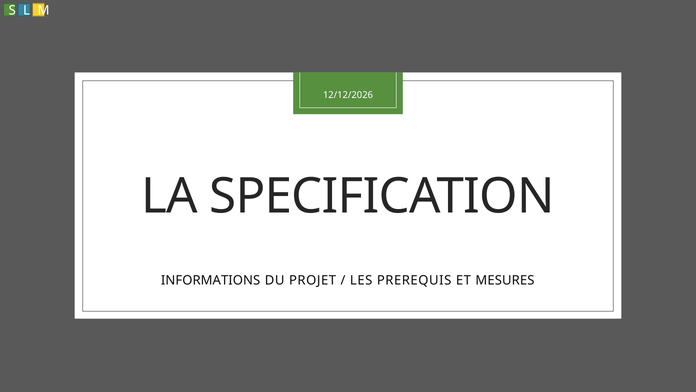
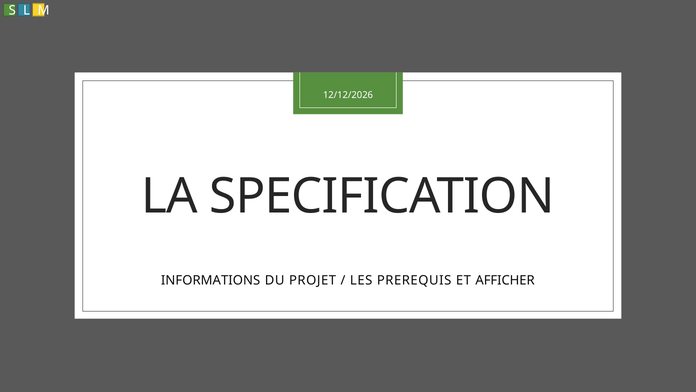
MESURES: MESURES -> AFFICHER (505, 280)
